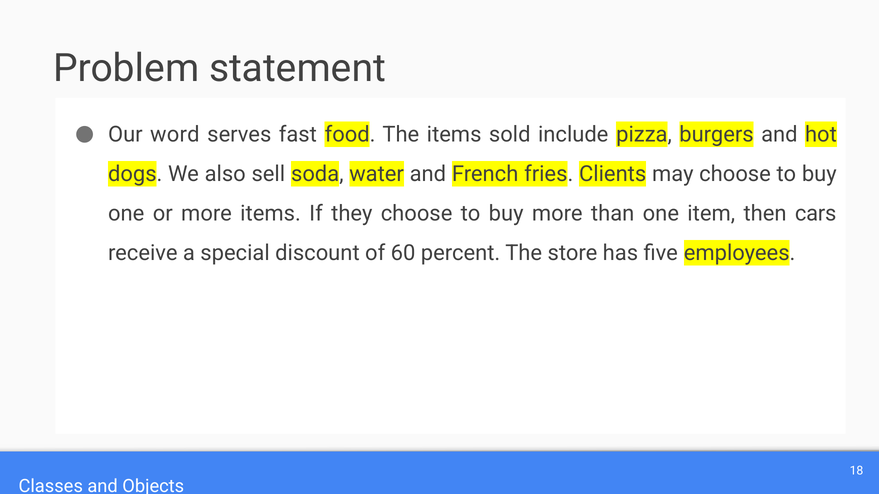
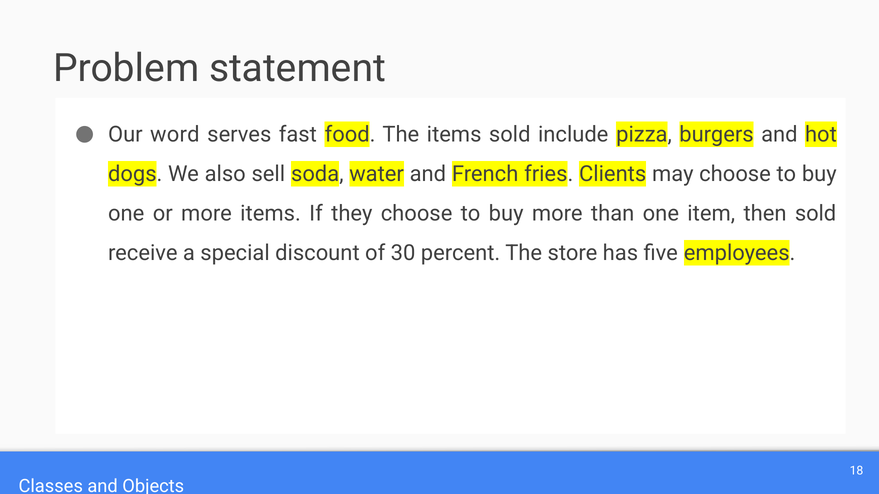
then cars: cars -> sold (816, 214)
60: 60 -> 30 (403, 253)
